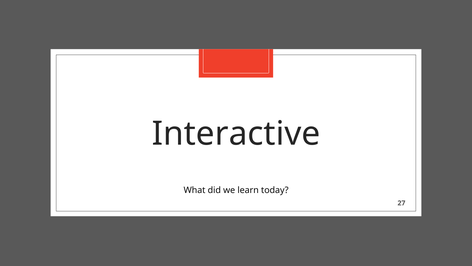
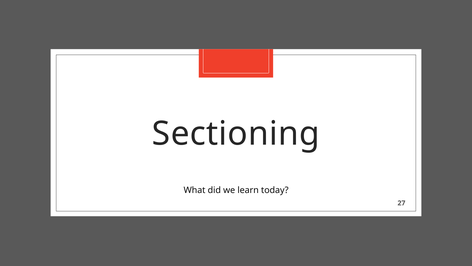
Interactive: Interactive -> Sectioning (236, 134)
